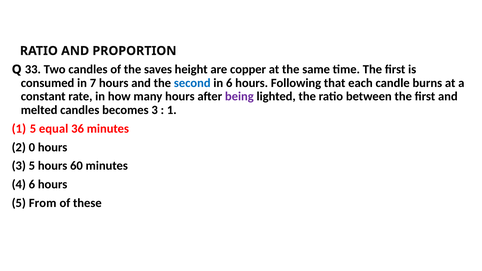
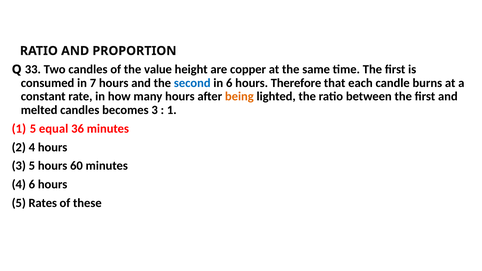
saves: saves -> value (158, 69)
Following: Following -> Therefore (296, 83)
being colour: purple -> orange (239, 97)
2 0: 0 -> 4 (32, 147)
From: From -> Rates (43, 203)
